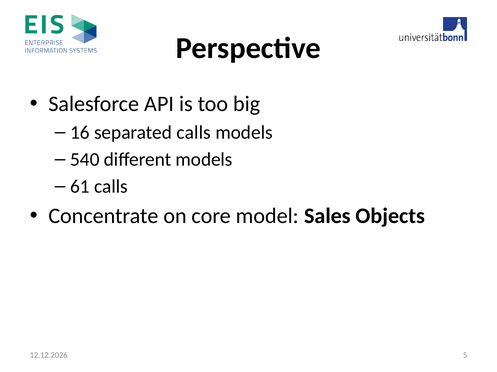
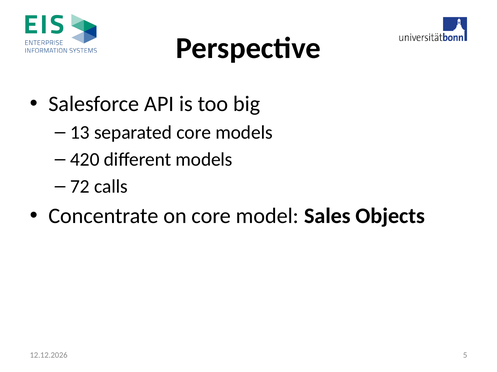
16: 16 -> 13 (80, 133)
separated calls: calls -> core (194, 133)
540: 540 -> 420 (85, 160)
61: 61 -> 72 (80, 187)
